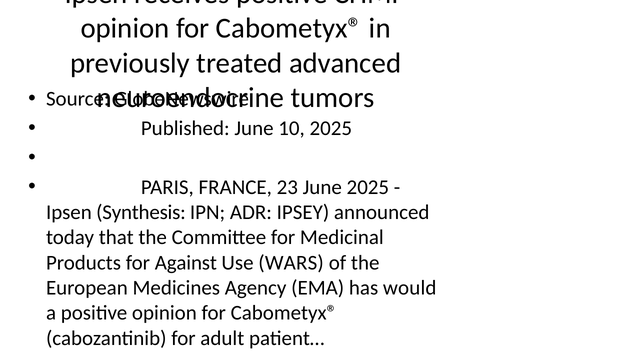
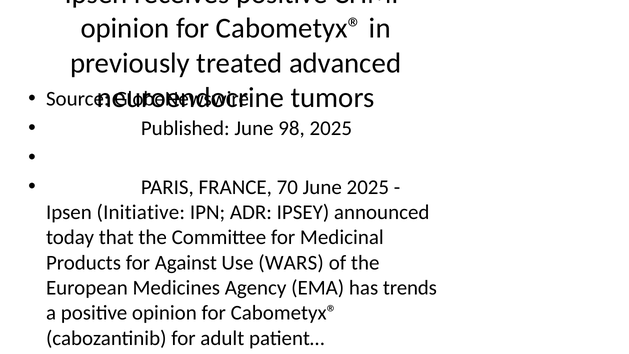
10: 10 -> 98 (292, 128)
23: 23 -> 70 (287, 187)
Synthesis: Synthesis -> Initiative (141, 212)
has would: would -> trends (410, 288)
